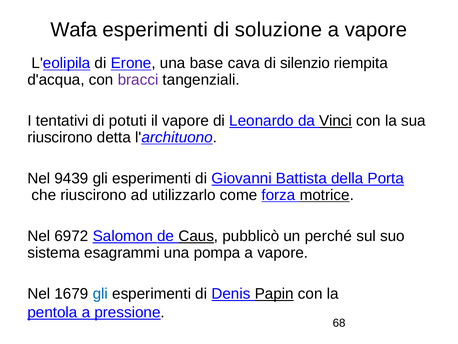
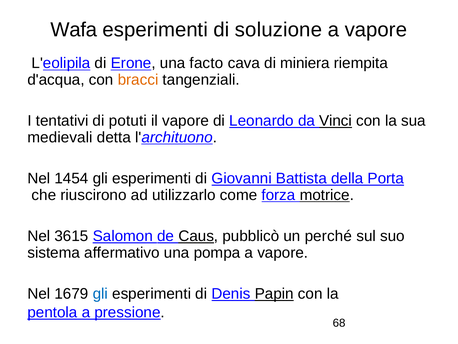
base: base -> facto (206, 63)
silenzio: silenzio -> miniera (305, 63)
bracci colour: purple -> orange (138, 80)
riuscirono: riuscirono -> medievali (60, 137)
9439: 9439 -> 1454 (71, 178)
6972: 6972 -> 3615 (71, 236)
esagrammi: esagrammi -> affermativo (122, 252)
